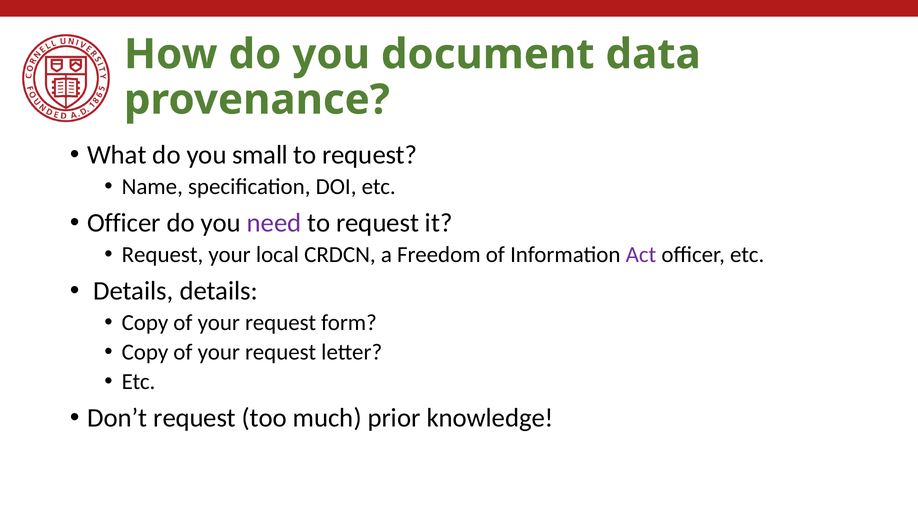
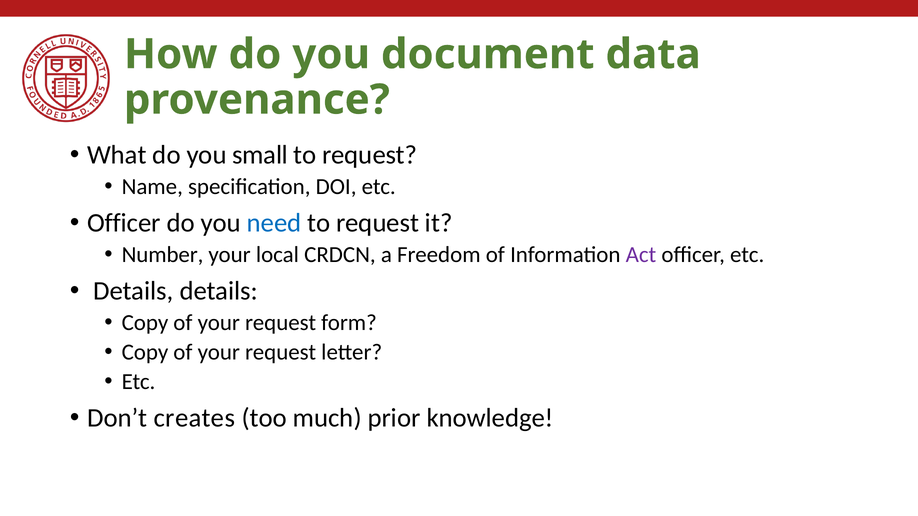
need colour: purple -> blue (274, 223)
Request: Request -> Number (163, 255)
Don’t request: request -> creates (194, 418)
